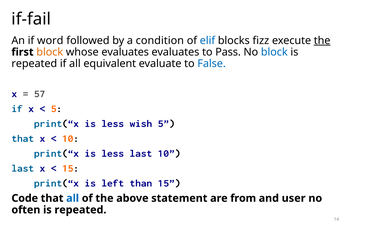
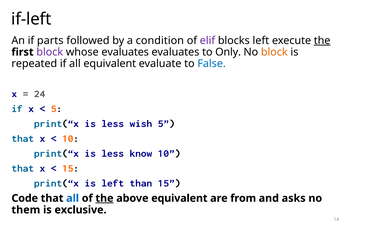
if-fail: if-fail -> if-left (31, 19)
word: word -> parts (50, 40)
elif colour: blue -> purple (207, 40)
blocks fizz: fizz -> left (261, 40)
block colour: orange -> purple (50, 52)
Pass: Pass -> Only (228, 52)
block colour: blue -> orange (274, 52)
57: 57 -> 24 (40, 94)
less last: last -> know (141, 153)
last: last -> that (23, 168)
the underline: none -> present (104, 198)
above statement: statement -> equivalent (179, 198)
user: user -> asks (294, 198)
often: often -> them (26, 210)
repeated: repeated -> exclusive (80, 210)
